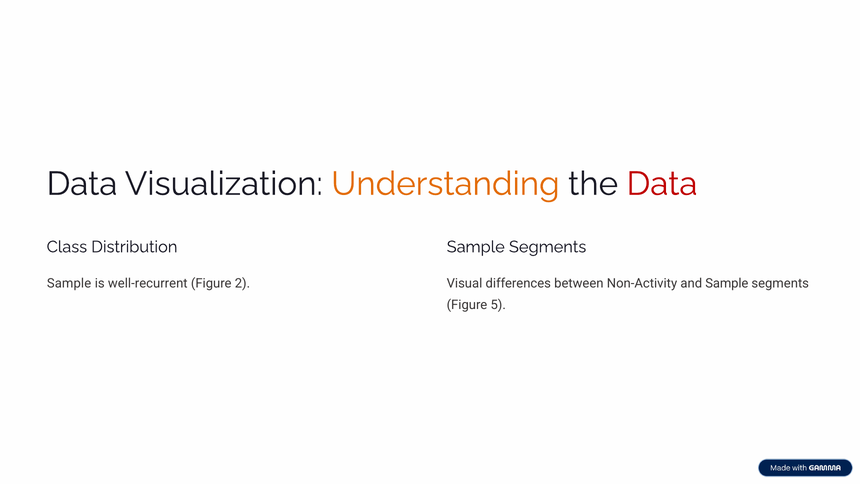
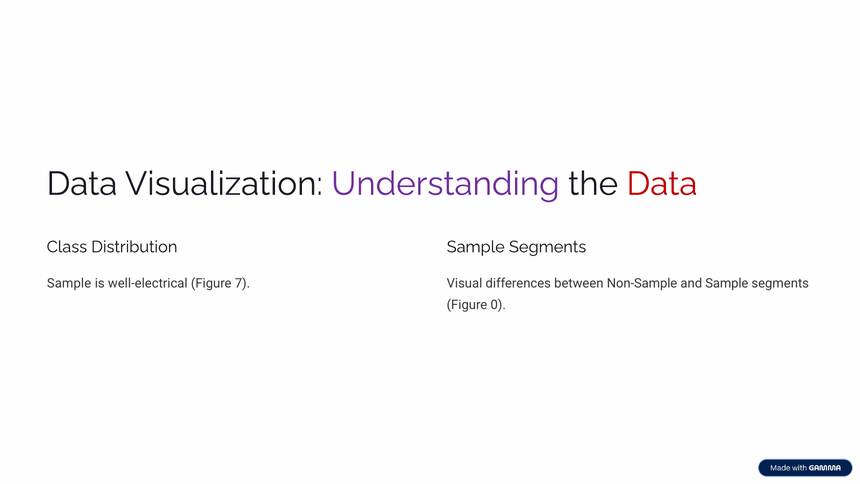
Understanding colour: orange -> purple (445, 184)
well-recurrent: well-recurrent -> well-electrical (148, 283)
2: 2 -> 7 (242, 283)
Non-Activity: Non-Activity -> Non-Sample (642, 283)
5: 5 -> 0 (498, 305)
